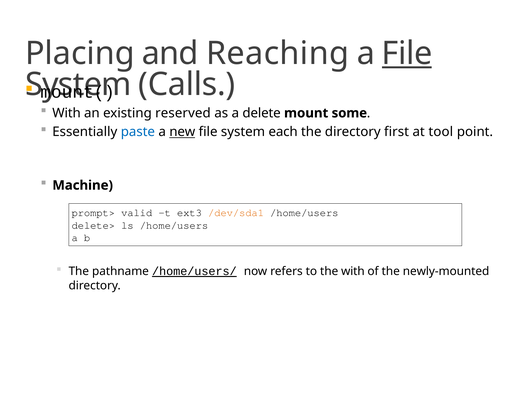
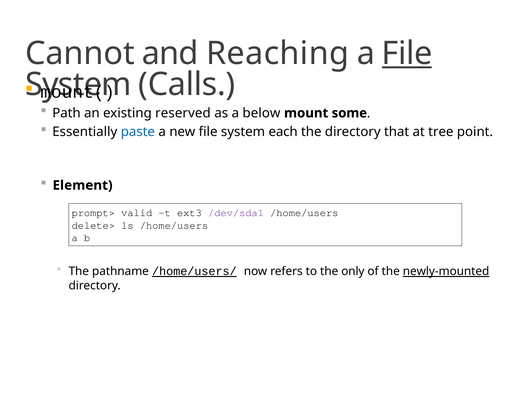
Placing: Placing -> Cannot (80, 53)
With: With -> Path (66, 113)
delete: delete -> below (261, 113)
new underline: present -> none (182, 132)
first: first -> that (397, 132)
tool: tool -> tree (441, 132)
Machine: Machine -> Element (83, 185)
/dev/sda1 colour: orange -> purple (236, 213)
the with: with -> only (353, 272)
newly-mounted underline: none -> present (446, 272)
